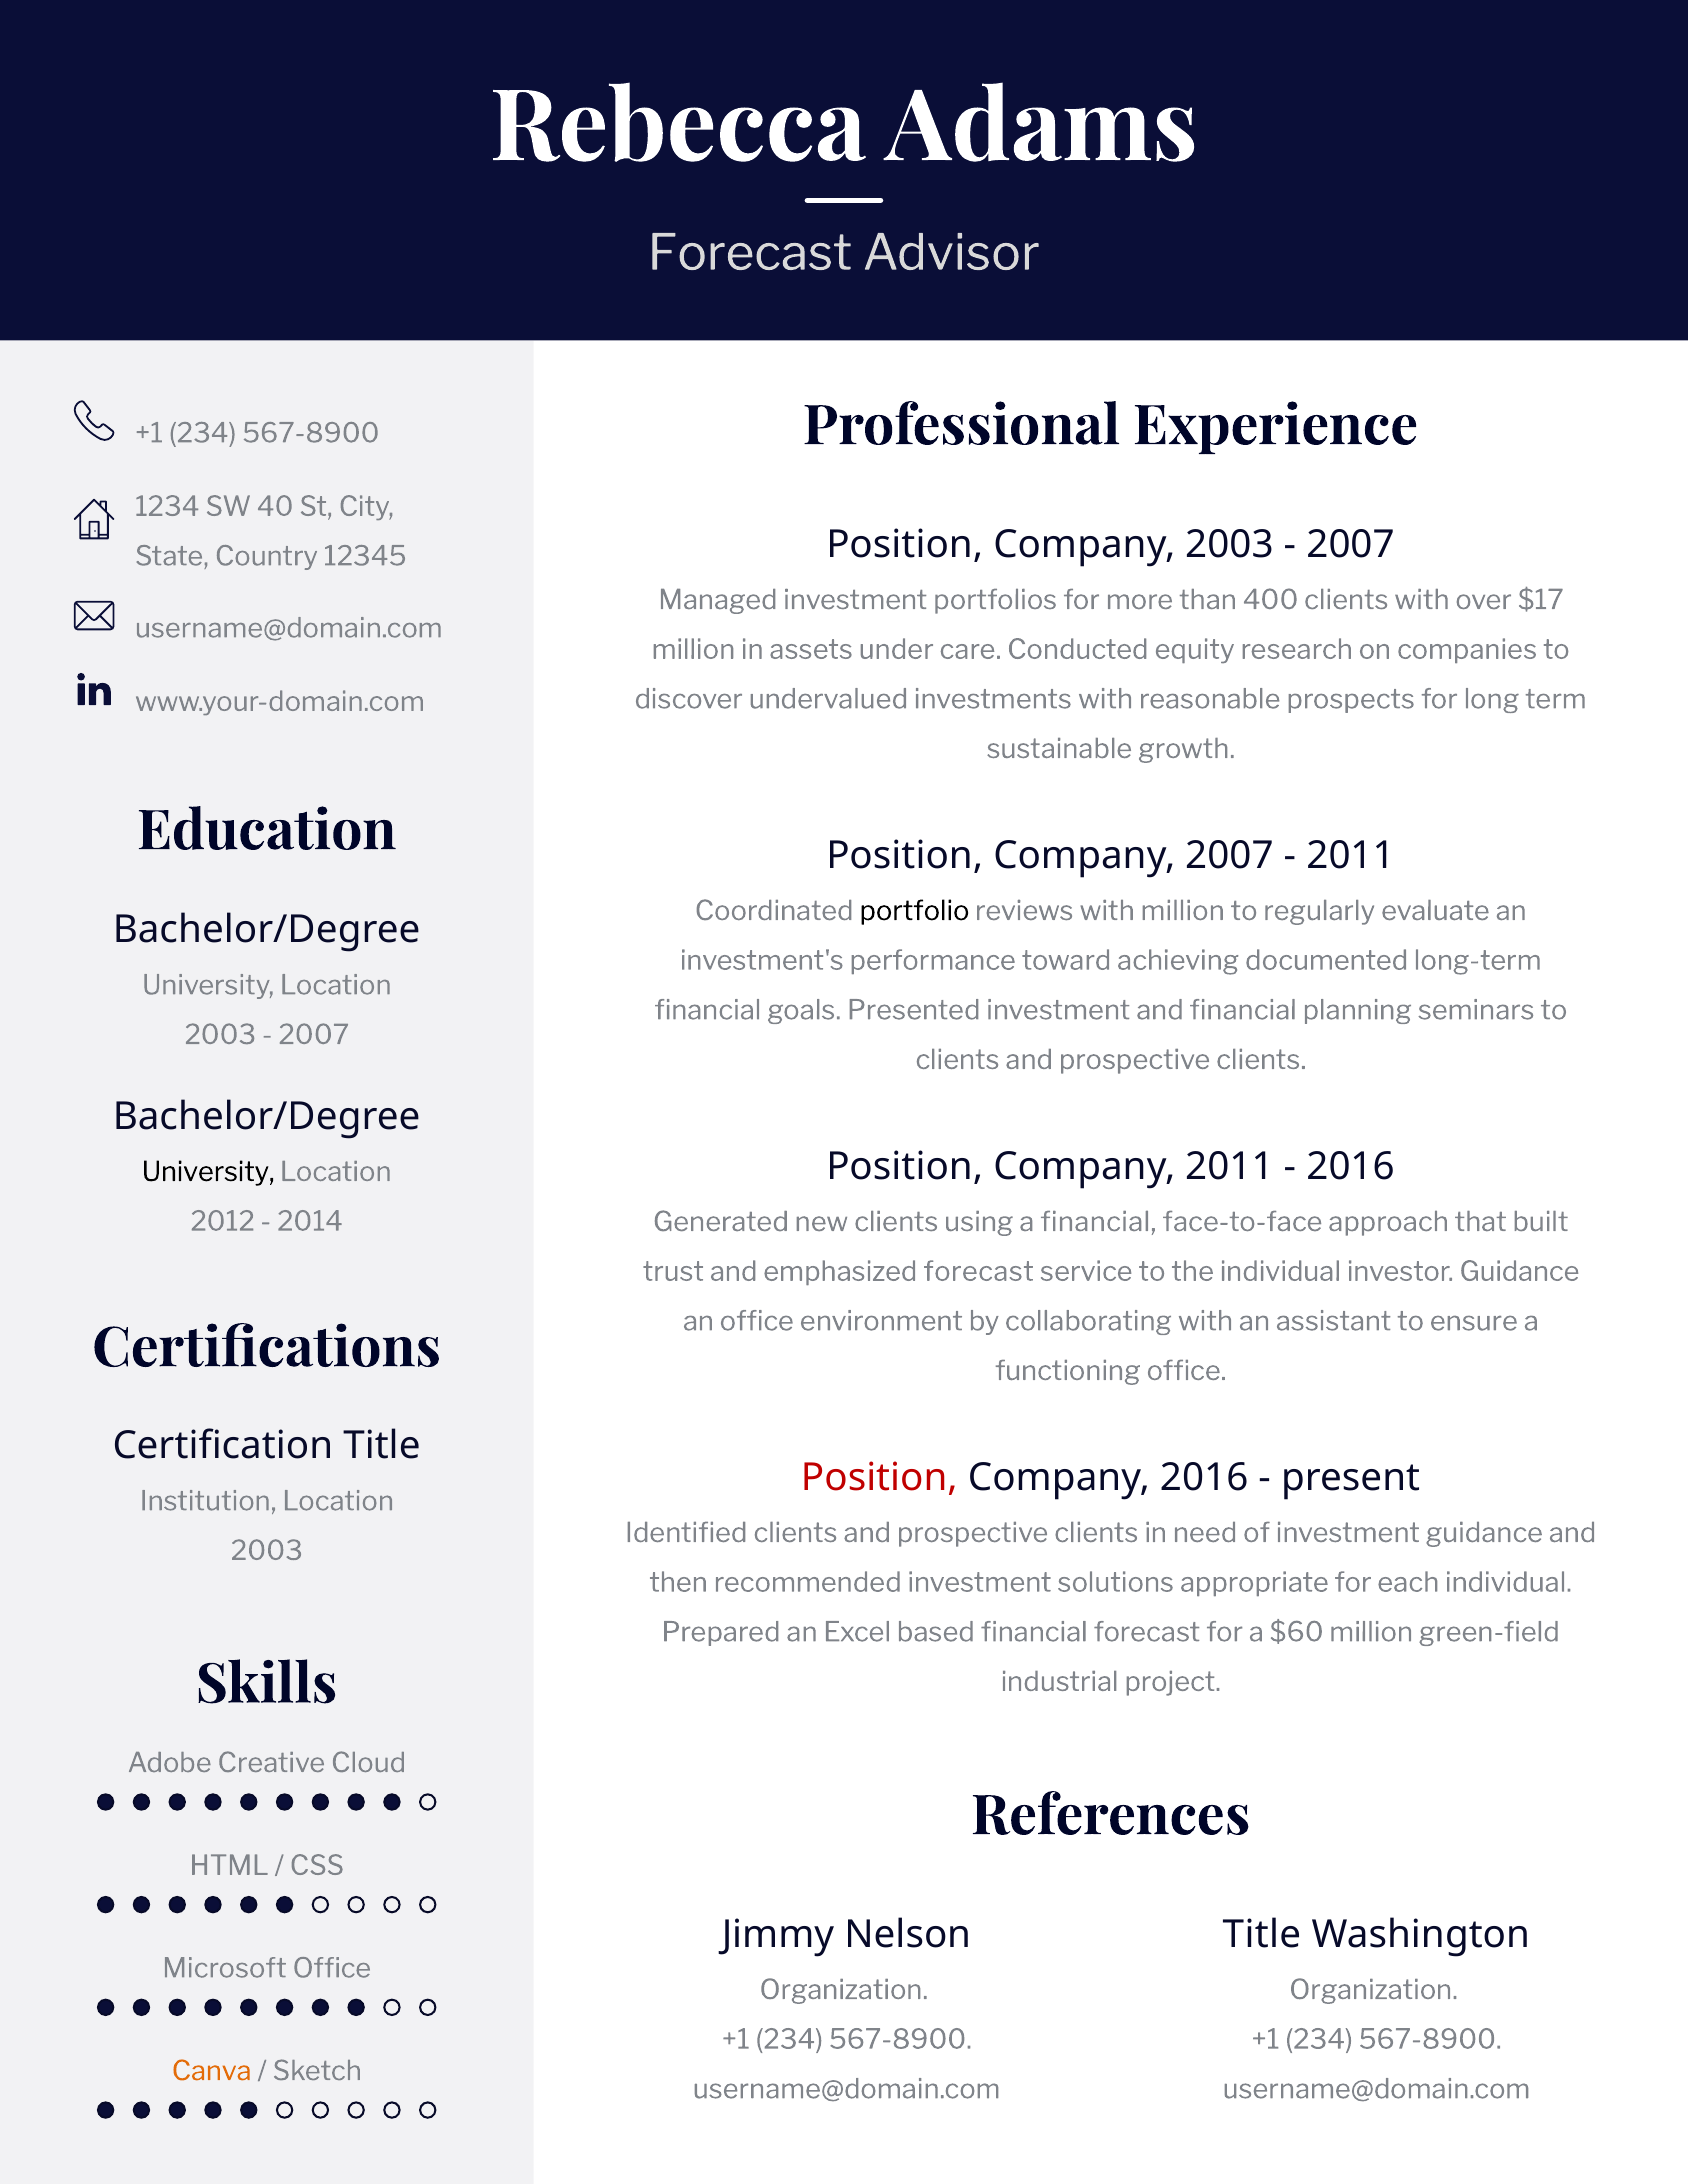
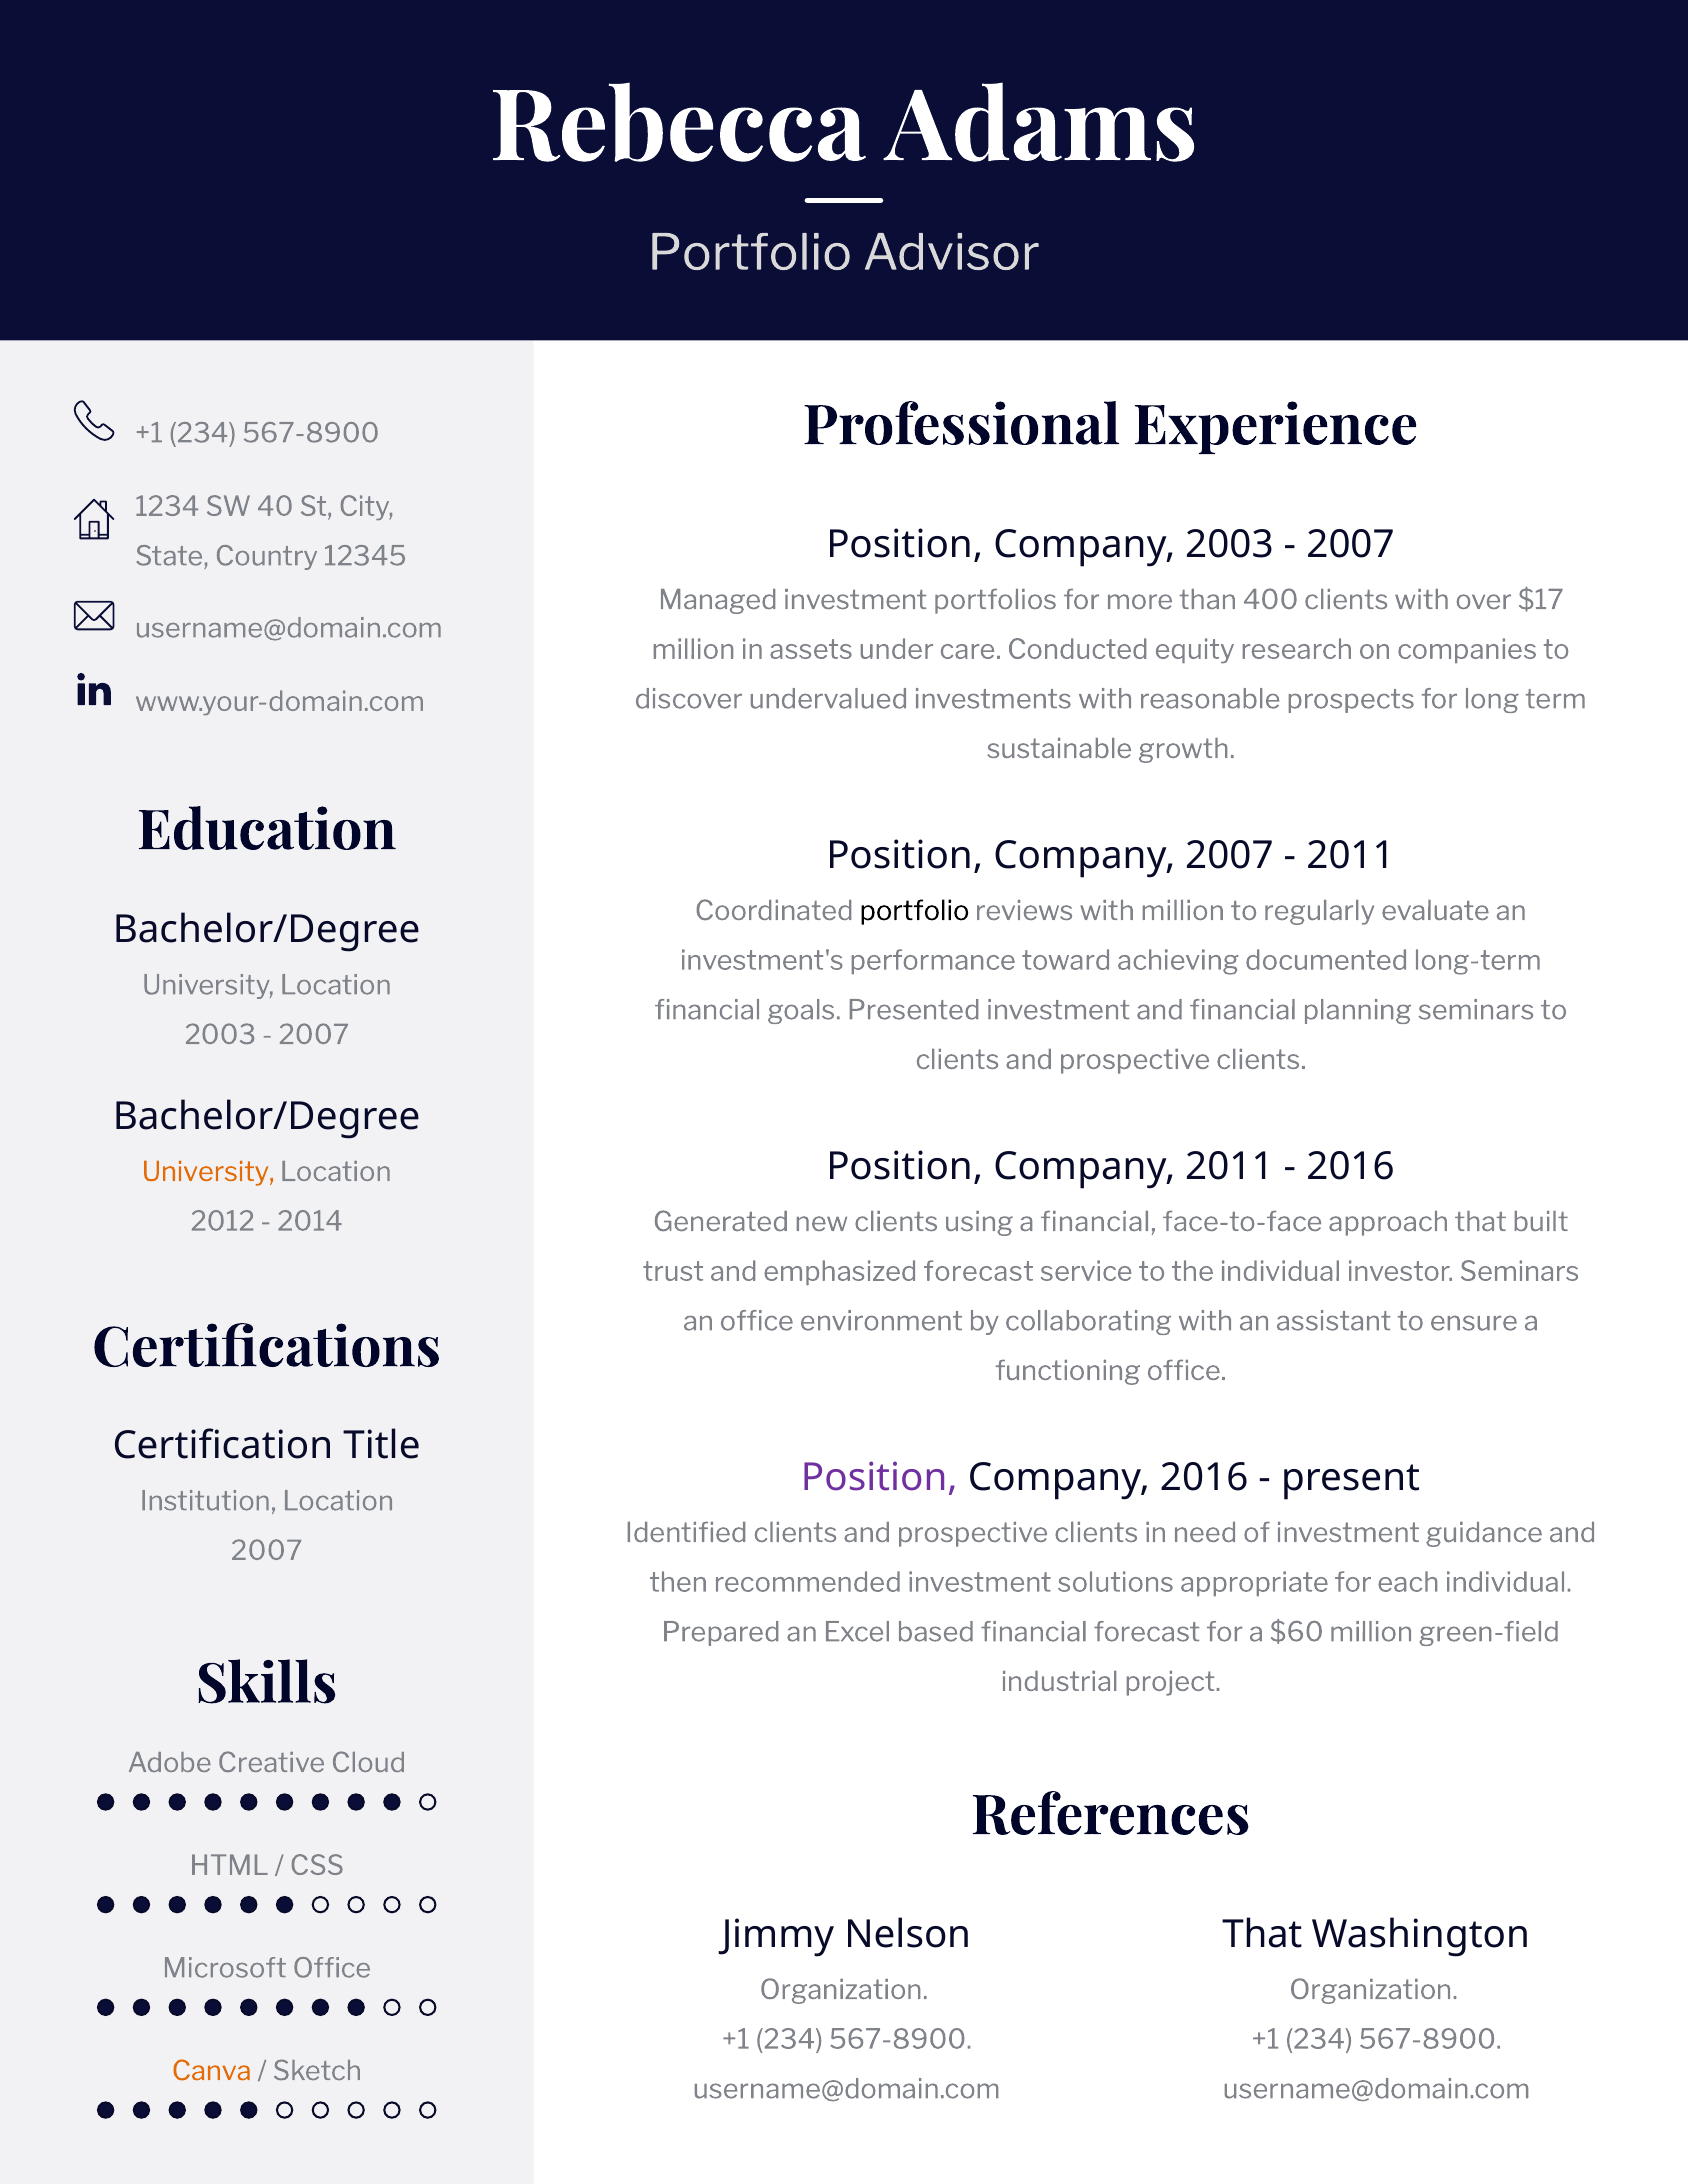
Forecast: Forecast -> Portfolio (750, 253)
University colour: black -> orange (208, 1172)
investor Guidance: Guidance -> Seminars (1519, 1272)
Position colour: red -> purple (879, 1478)
2003: 2003 -> 2007 (267, 1551)
Title: Title -> That (1262, 1935)
